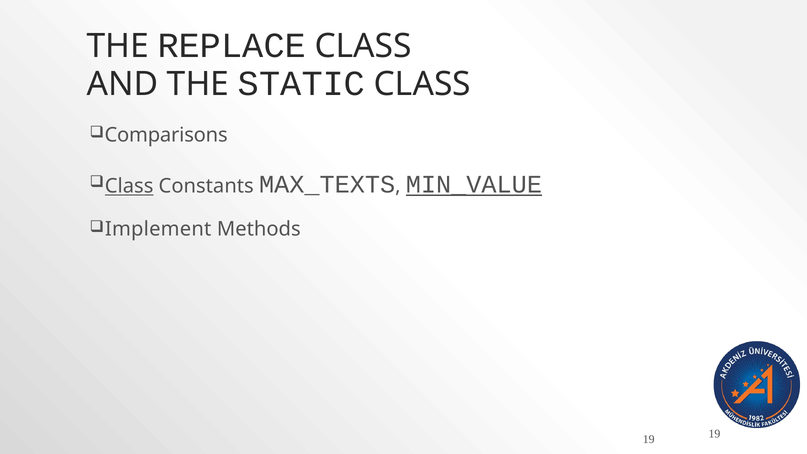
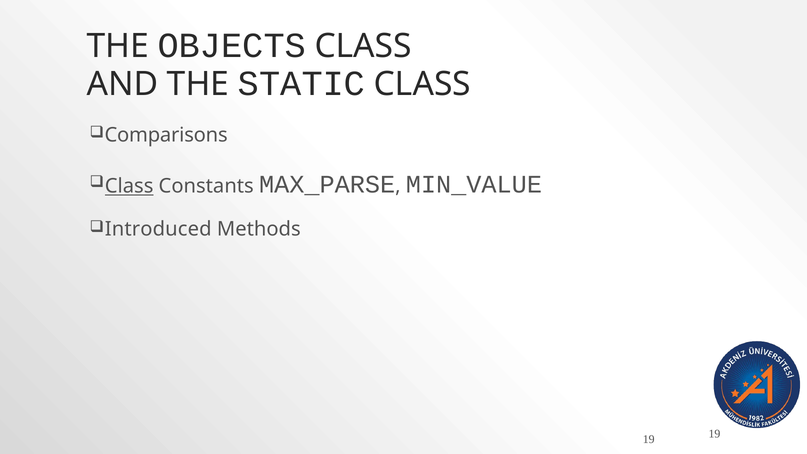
REPLACE: REPLACE -> OBJECTS (232, 45)
MAX_TEXTS: MAX_TEXTS -> MAX_PARSE (327, 185)
MIN_VALUE underline: present -> none (474, 185)
Implement: Implement -> Introduced (158, 229)
